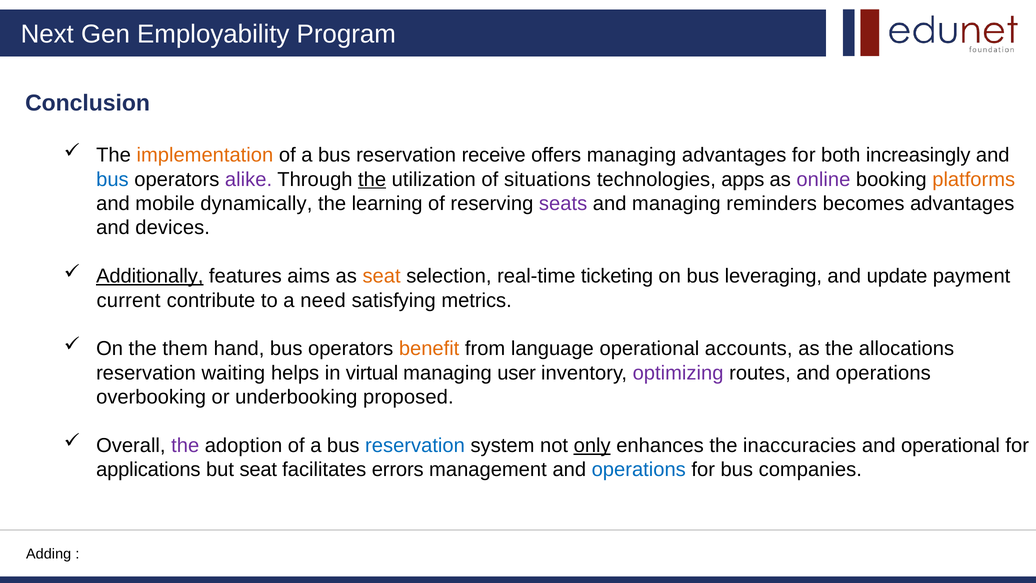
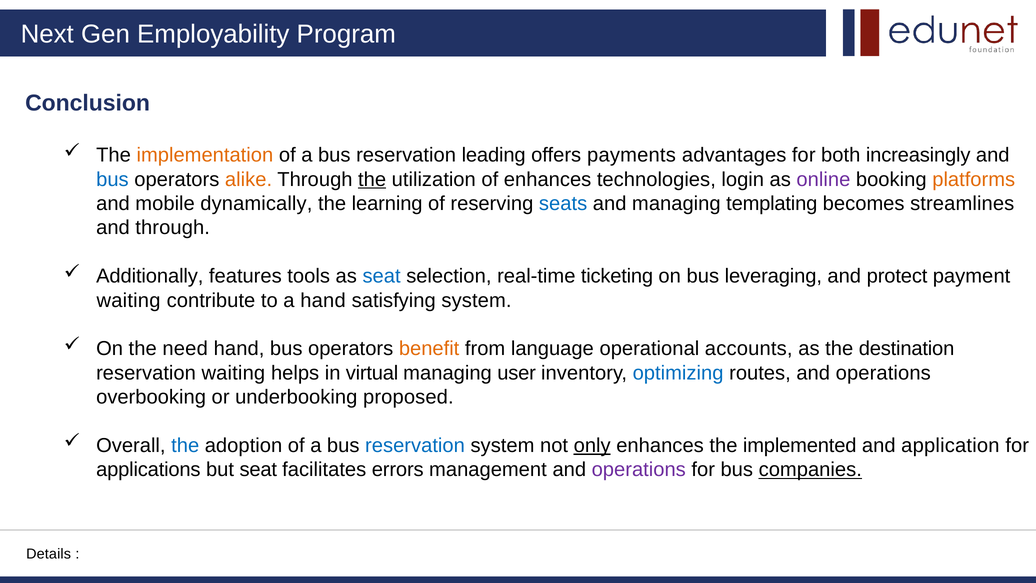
receive: receive -> leading (494, 155)
offers managing: managing -> payments (631, 155)
alike colour: purple -> orange (249, 179)
of situations: situations -> enhances (548, 179)
apps: apps -> login (743, 179)
seats colour: purple -> blue (563, 203)
reminders: reminders -> templating (772, 203)
becomes advantages: advantages -> streamlines (962, 203)
and devices: devices -> through (173, 228)
Additionally underline: present -> none (150, 276)
aims: aims -> tools (309, 276)
seat colour: orange -> blue (382, 276)
update: update -> protect (897, 276)
current: current -> waiting (129, 300)
a need: need -> hand (323, 300)
satisfying metrics: metrics -> system (476, 300)
them: them -> need (185, 349)
allocations: allocations -> destination (907, 349)
optimizing colour: purple -> blue (678, 373)
the colour: purple -> blue (185, 445)
inaccuracies: inaccuracies -> implemented (800, 445)
and operational: operational -> application (950, 445)
operations colour: blue -> purple (639, 470)
companies underline: none -> present (810, 470)
Adding: Adding -> Details (49, 554)
